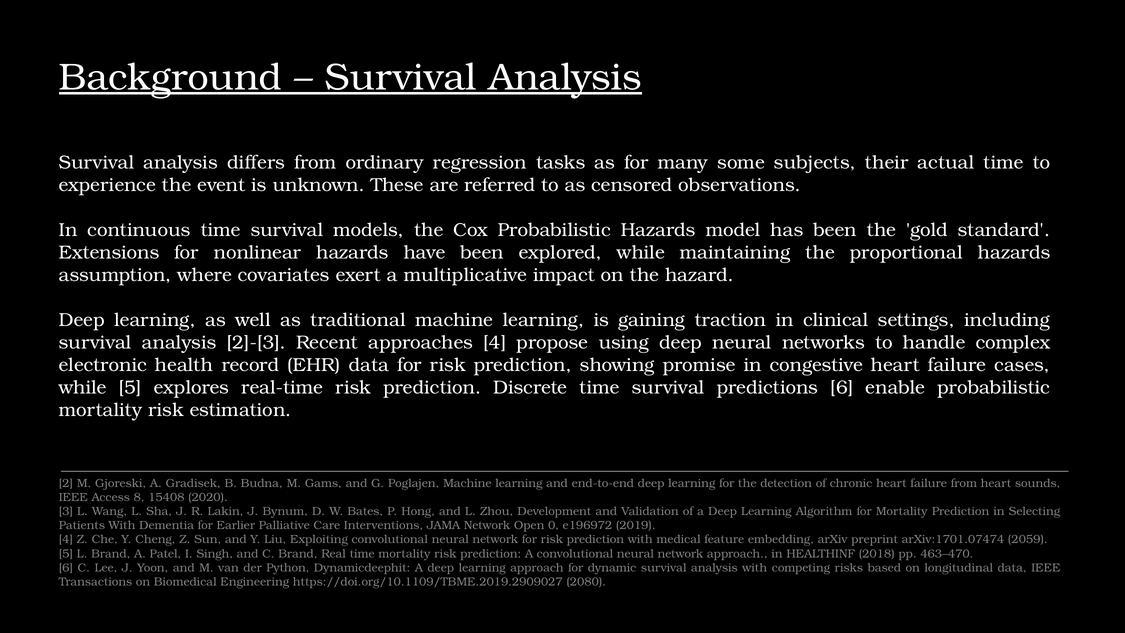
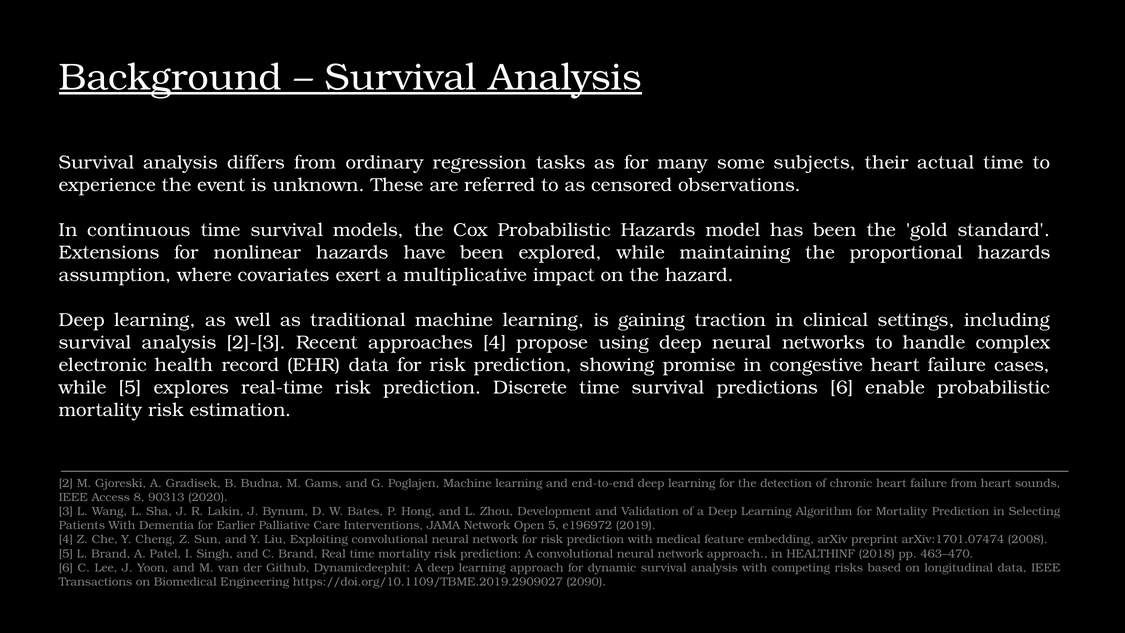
15408: 15408 -> 90313 (166, 497)
Open 0: 0 -> 5 (554, 525)
2059: 2059 -> 2008 (1028, 539)
Python: Python -> Github (288, 568)
2080: 2080 -> 2090 (586, 582)
